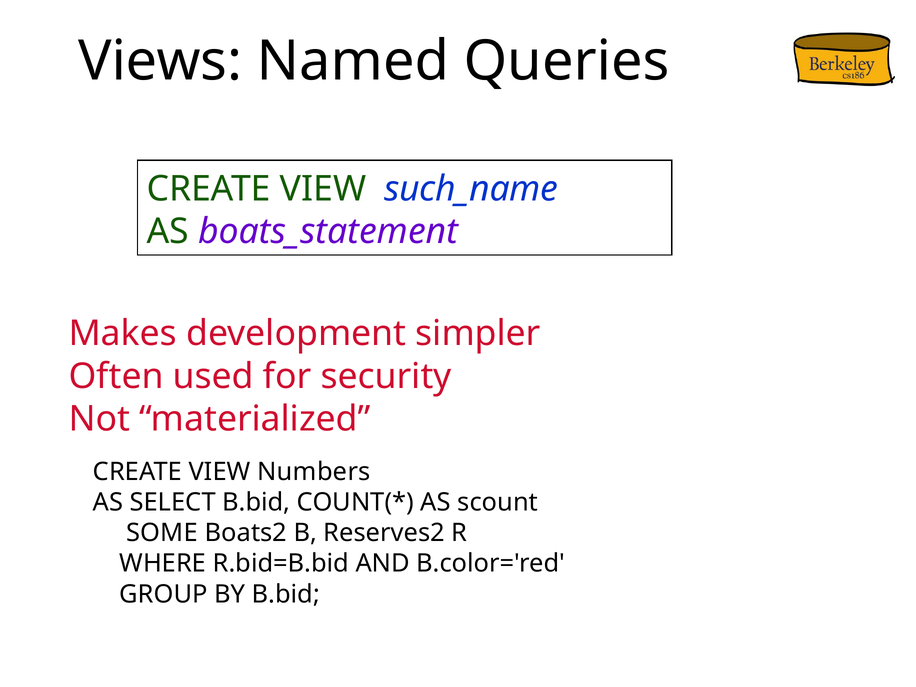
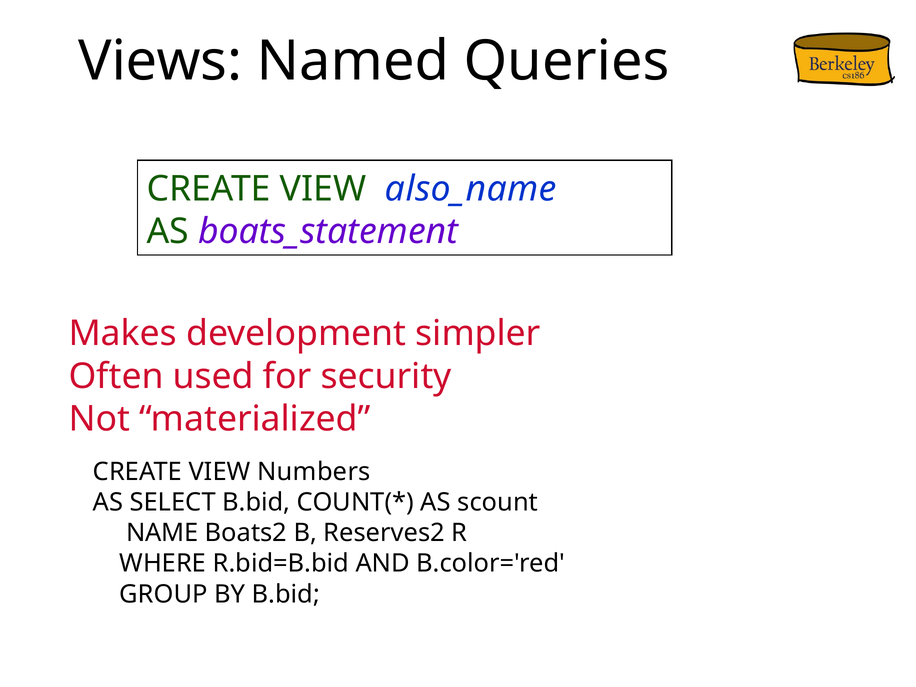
such_name: such_name -> also_name (471, 189)
SOME: SOME -> NAME (162, 533)
